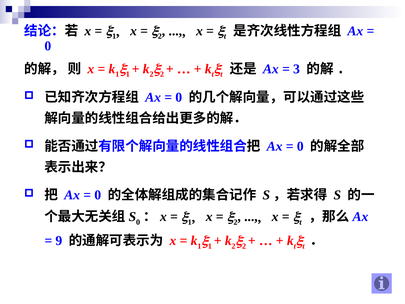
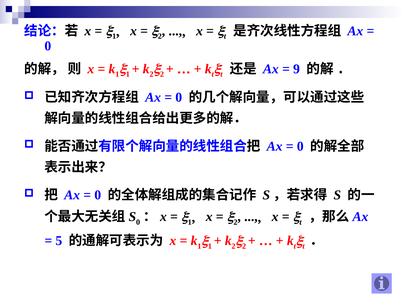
3: 3 -> 9 (297, 69)
9: 9 -> 5 (59, 241)
